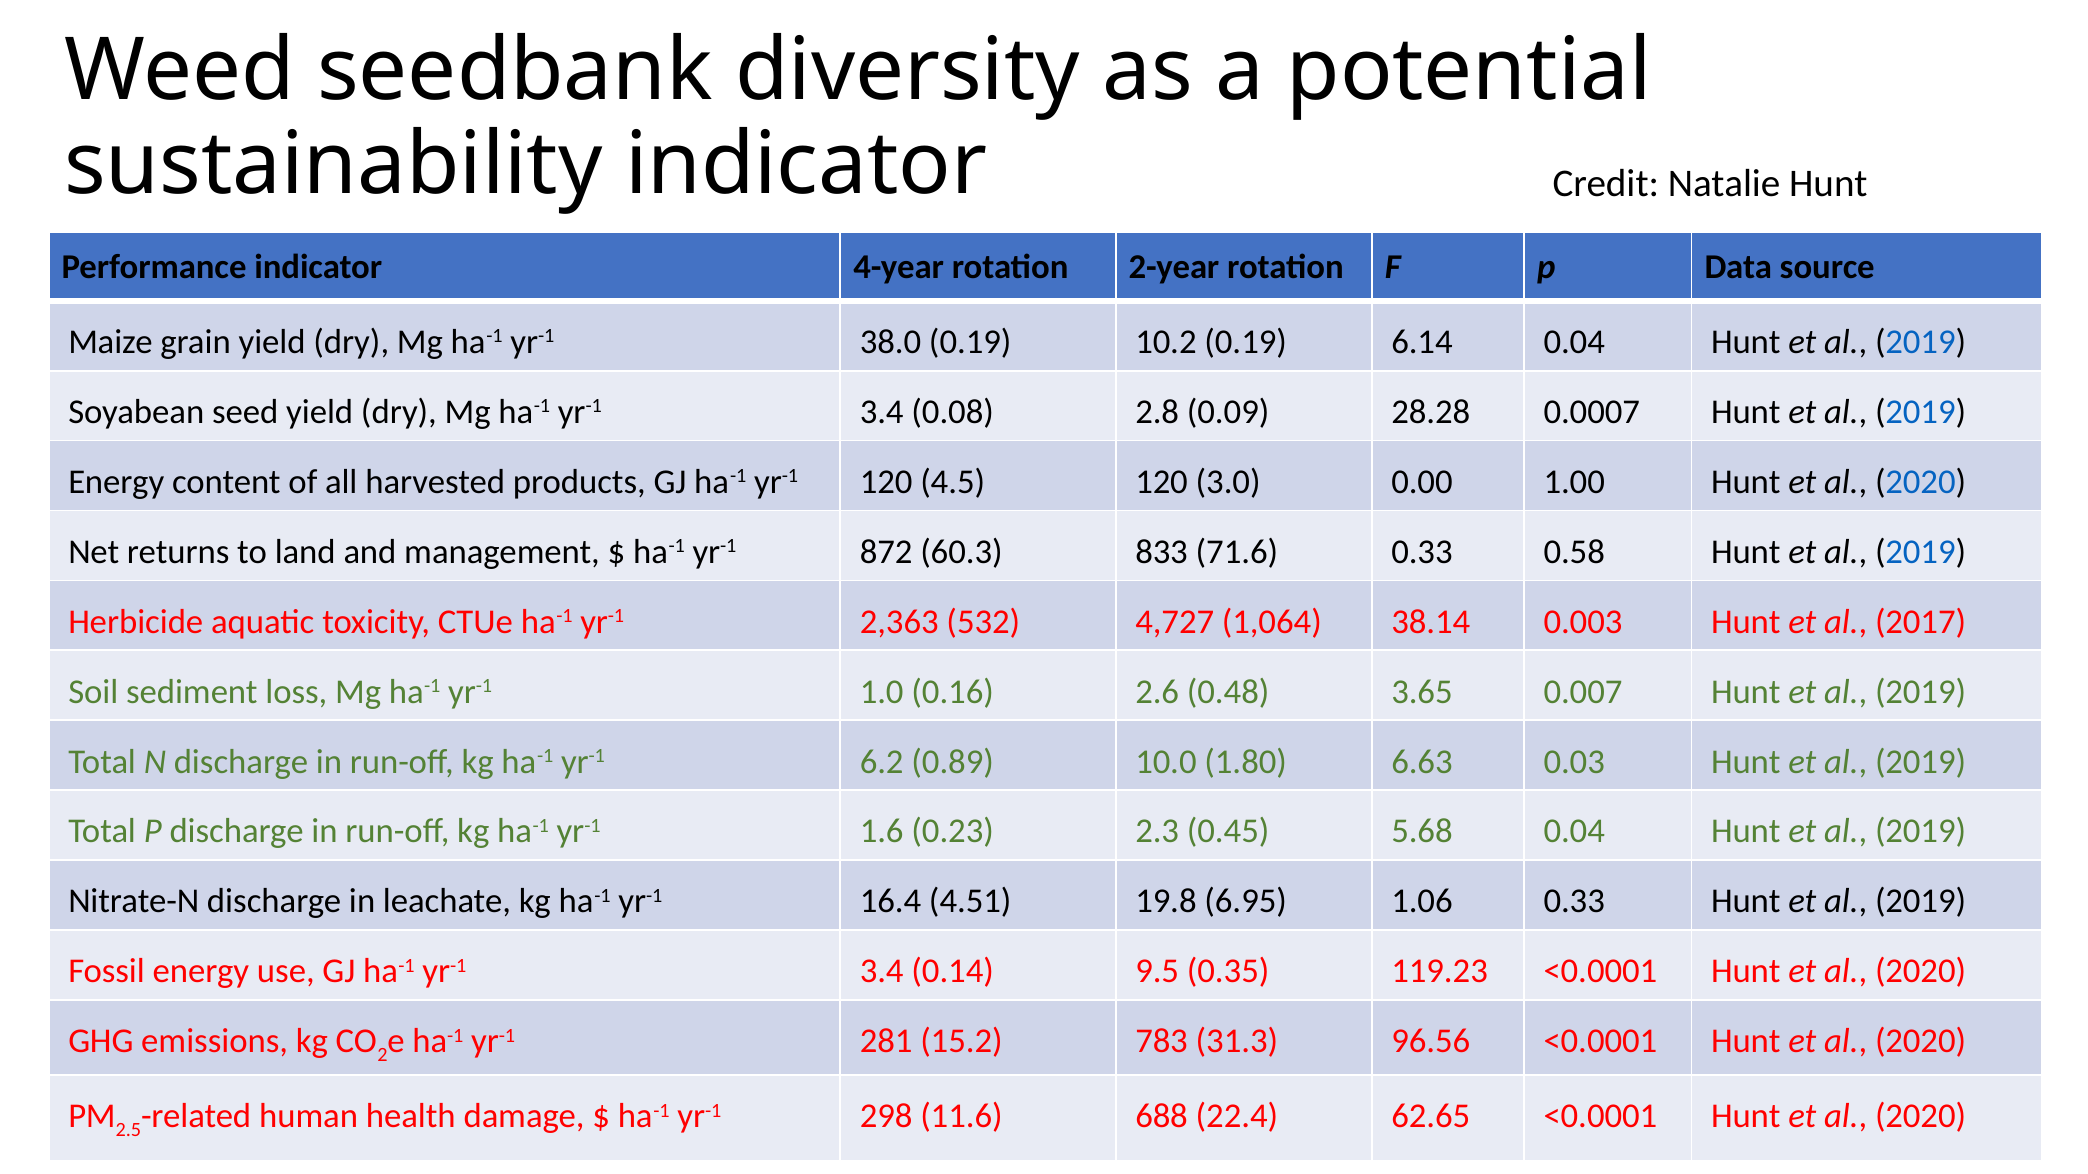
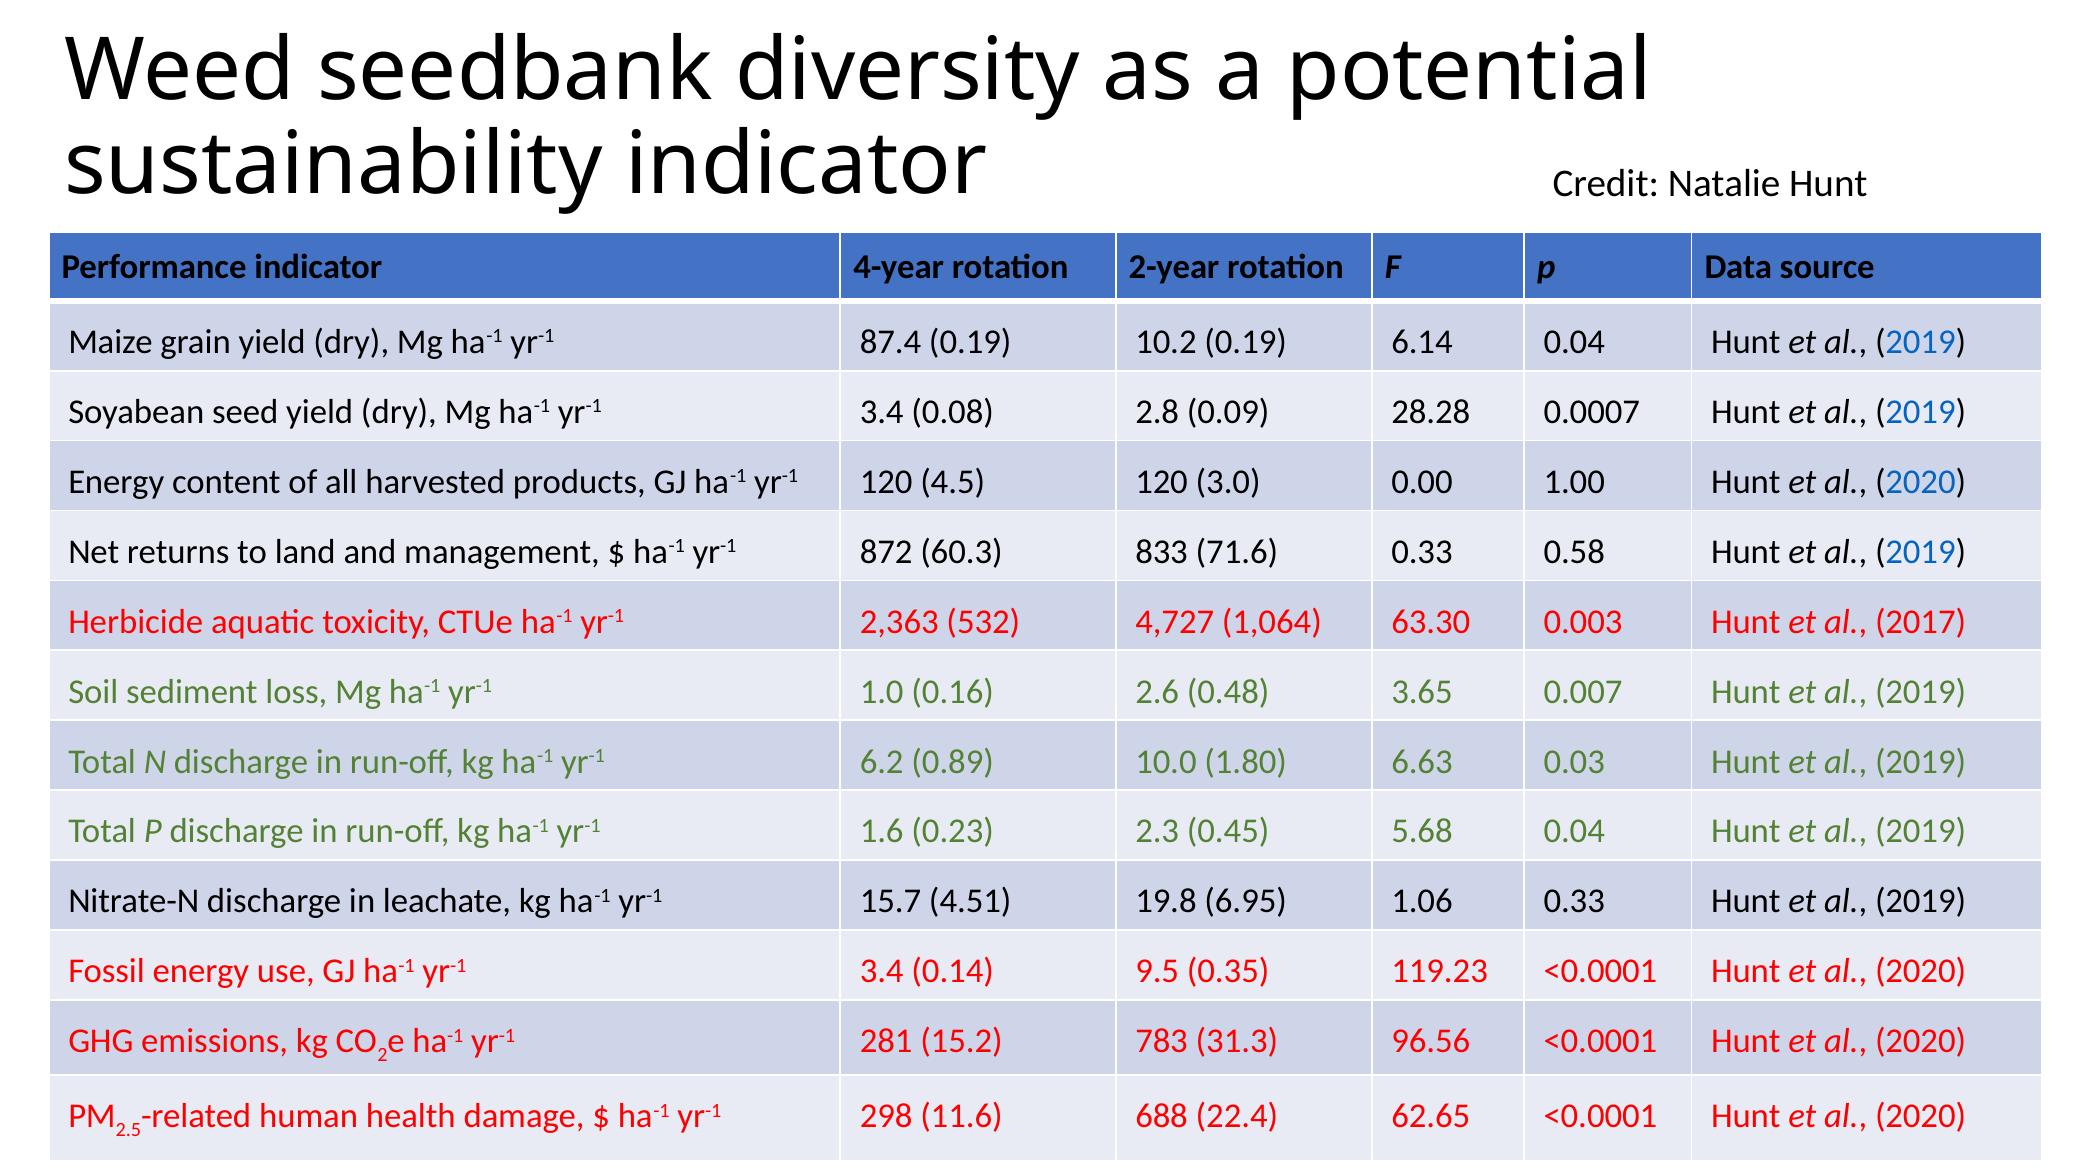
38.0: 38.0 -> 87.4 (891, 342)
38.14: 38.14 -> 63.30 (1431, 622)
16.4: 16.4 -> 15.7 (891, 902)
